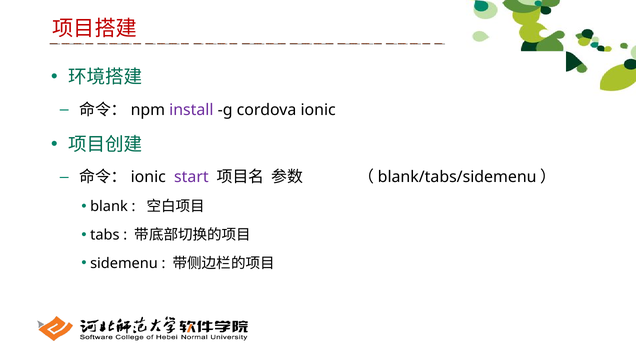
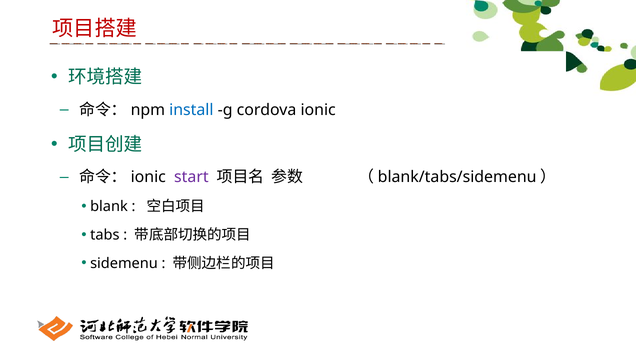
install colour: purple -> blue (191, 110)
